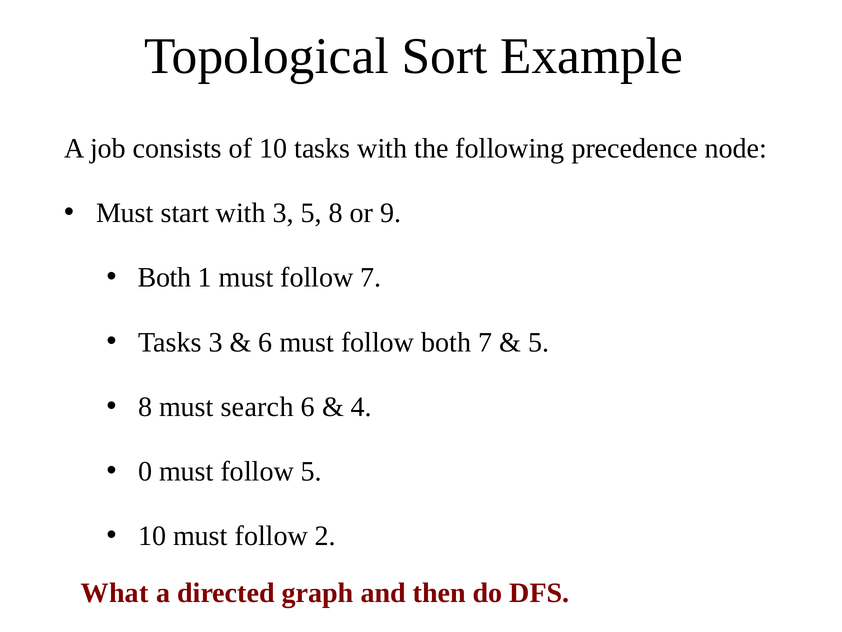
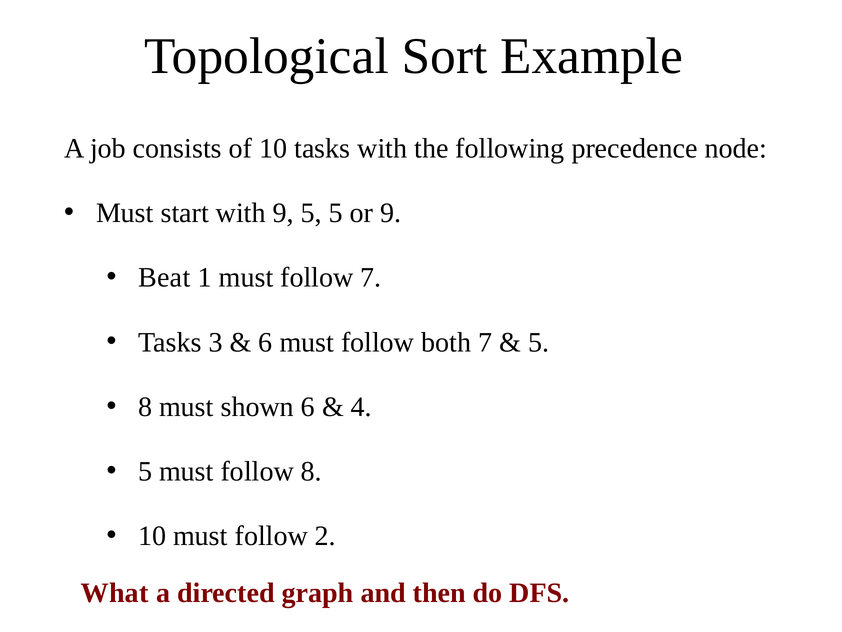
with 3: 3 -> 9 (283, 213)
5 8: 8 -> 5 (336, 213)
Both: Both -> Beat (164, 277)
search: search -> shown (257, 407)
0: 0 -> 5 (145, 471)
follow 5: 5 -> 8 (311, 471)
